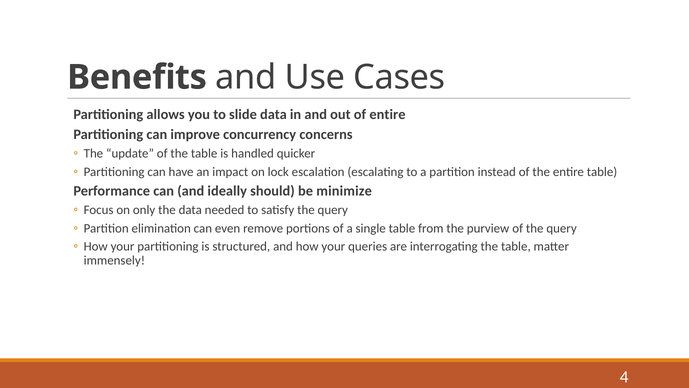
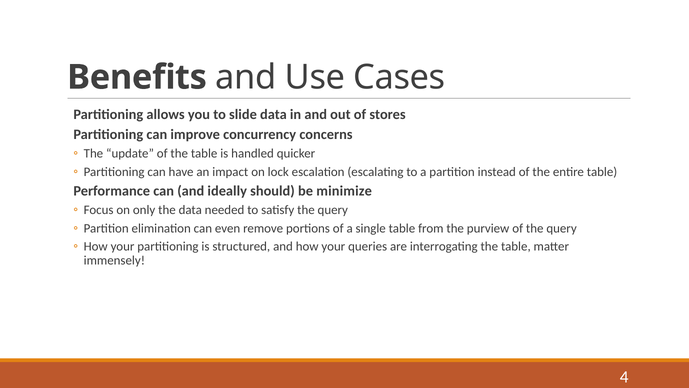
of entire: entire -> stores (388, 115)
